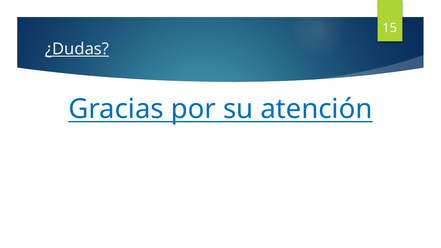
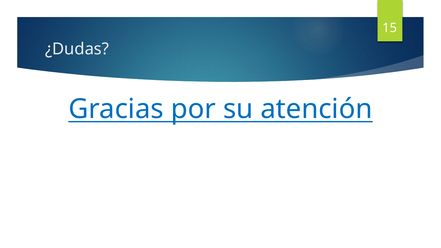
¿Dudas underline: present -> none (77, 49)
